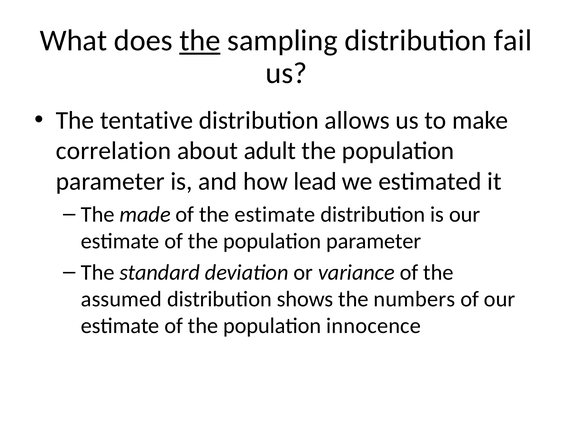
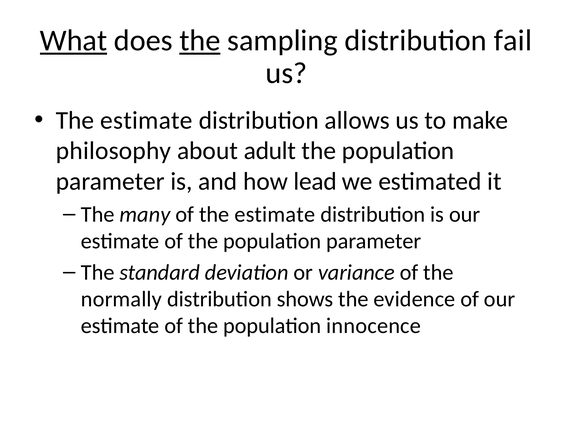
What underline: none -> present (74, 41)
tentative: tentative -> estimate (146, 120)
correlation: correlation -> philosophy (113, 151)
made: made -> many (145, 214)
assumed: assumed -> normally (121, 299)
numbers: numbers -> evidence (414, 299)
